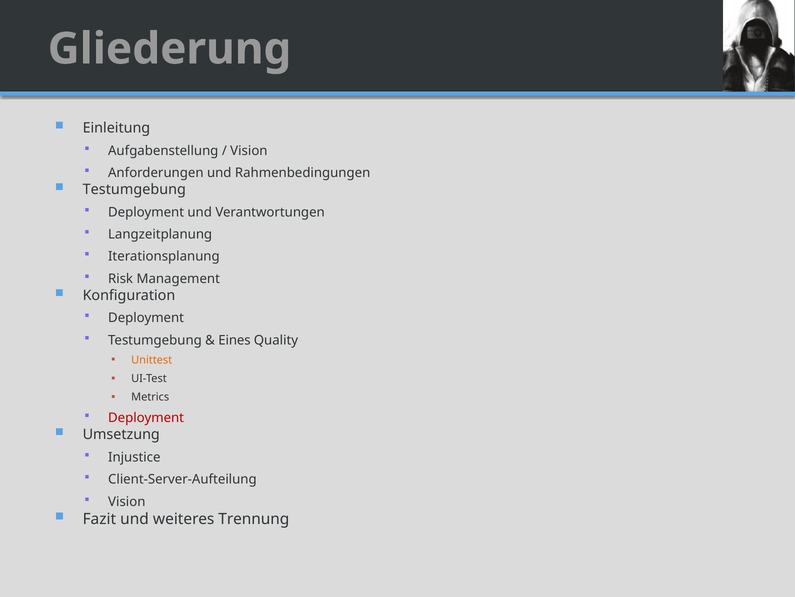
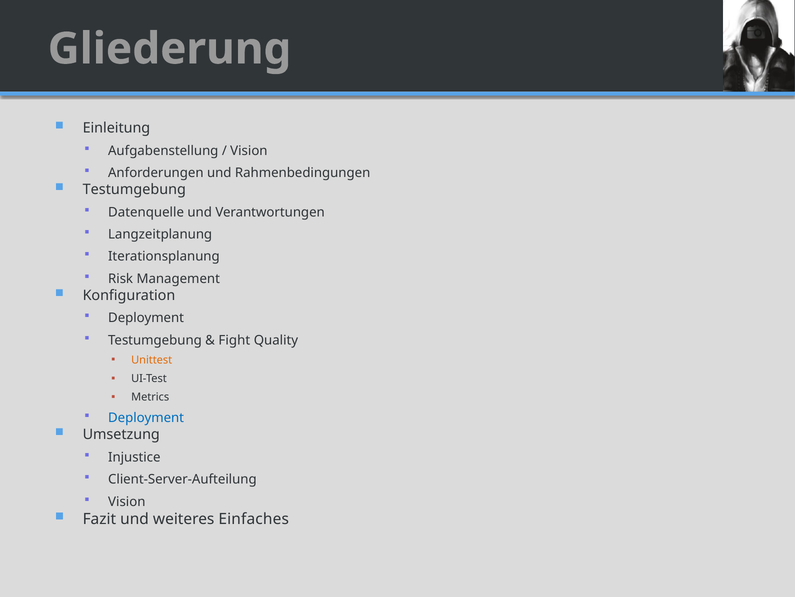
Deployment: Deployment -> Datenquelle (146, 212)
Eines: Eines -> Fight (234, 340)
Deployment colour: red -> blue (146, 418)
Trennung: Trennung -> Einfaches (254, 518)
